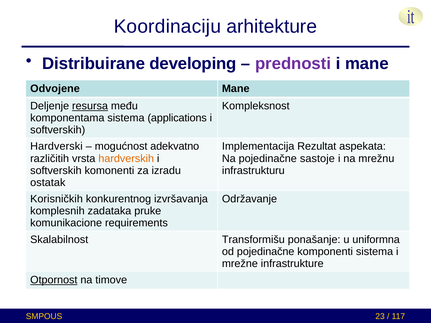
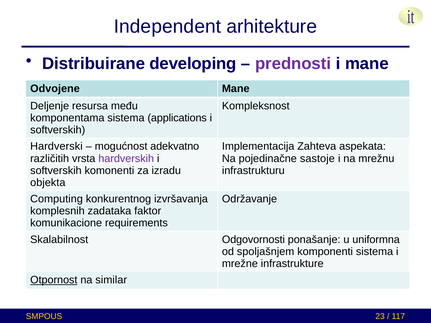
Koordinaciju: Koordinaciju -> Independent (167, 26)
resursa underline: present -> none (90, 106)
Rezultat: Rezultat -> Zahteva (317, 147)
hardverskih colour: orange -> purple (126, 159)
ostatak: ostatak -> objekta (48, 183)
Korisničkih: Korisničkih -> Computing (57, 199)
pruke: pruke -> faktor (148, 211)
Transformišu: Transformišu -> Odgovornosti (253, 240)
od pojedinačne: pojedinačne -> spoljašnjem (266, 252)
timove: timove -> similar (111, 280)
